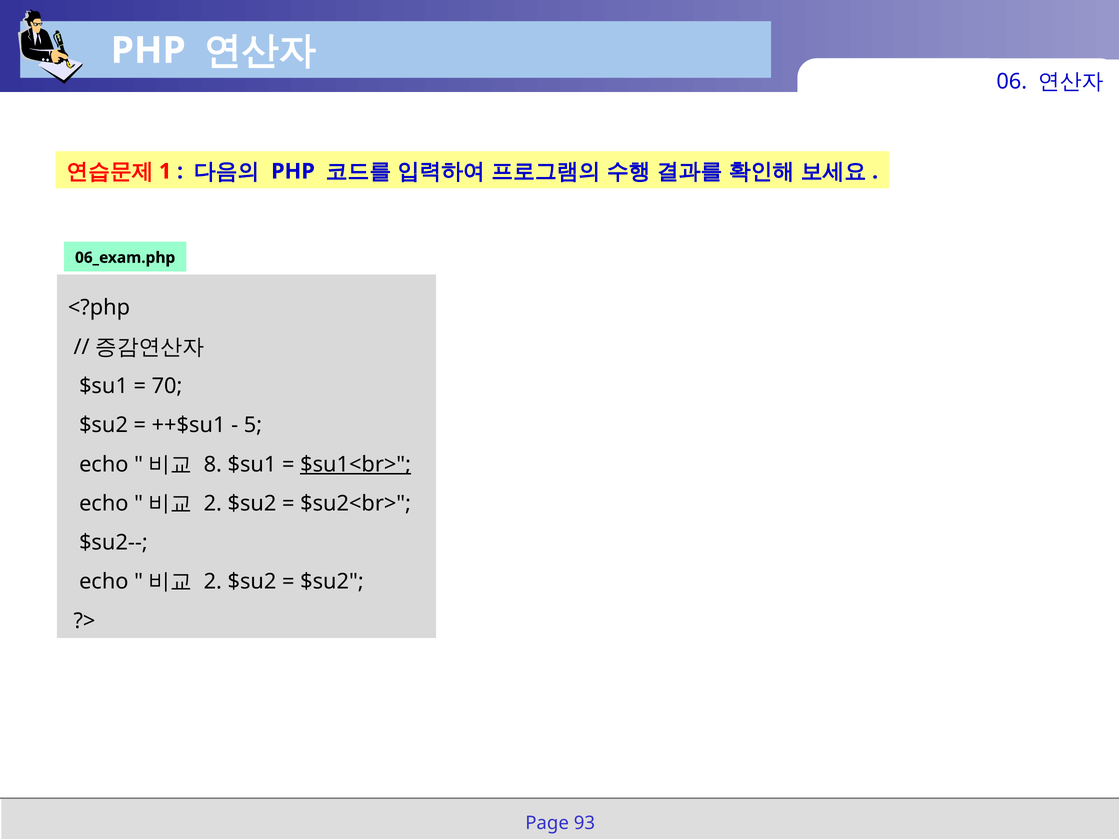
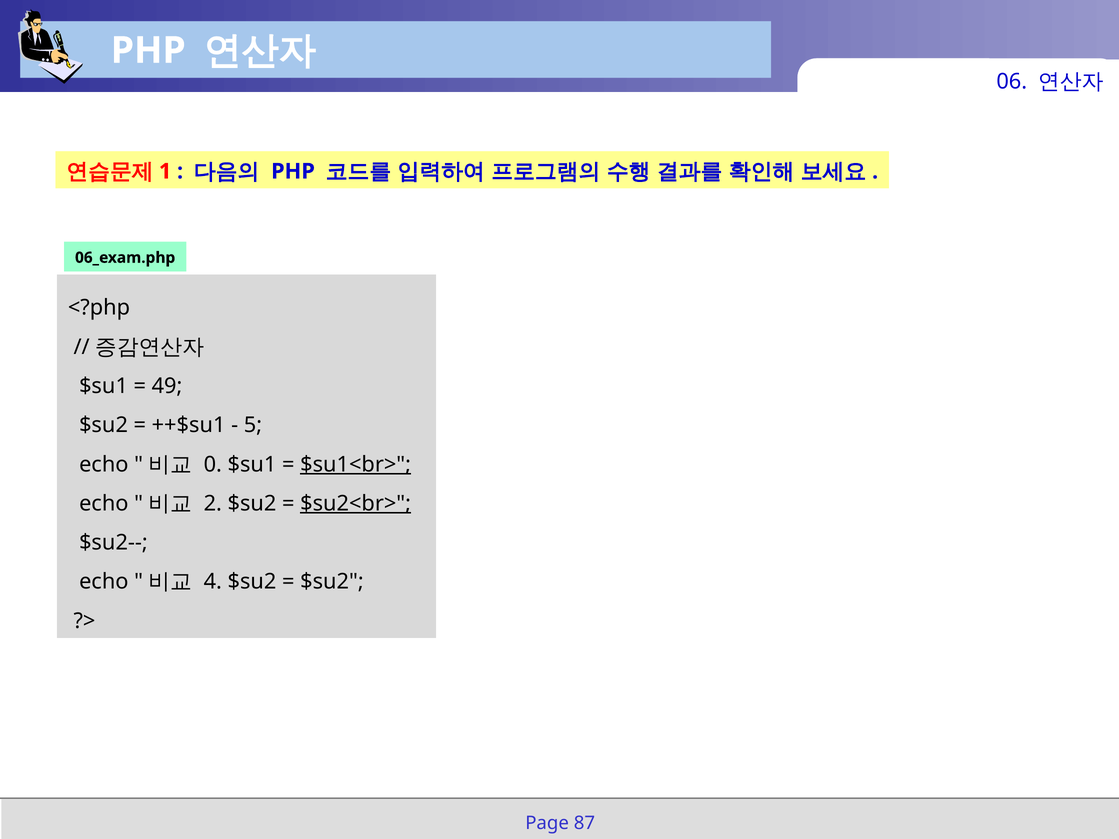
70: 70 -> 49 (167, 386)
8: 8 -> 0 (213, 464)
$su2<br> underline: none -> present (356, 504)
2: 2 -> 4 (213, 582)
93: 93 -> 87 (584, 824)
